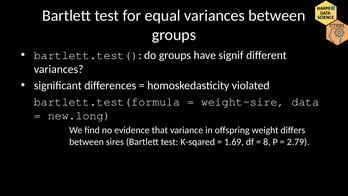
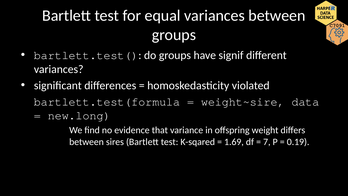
8: 8 -> 7 (267, 142)
2.79: 2.79 -> 0.19 (298, 142)
